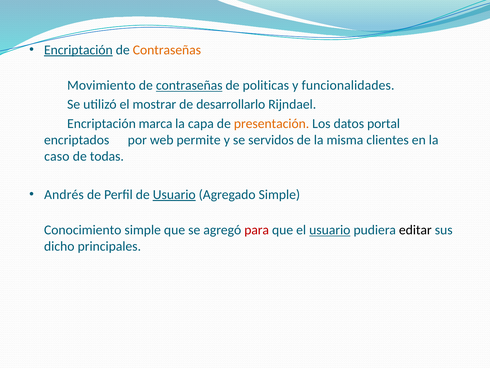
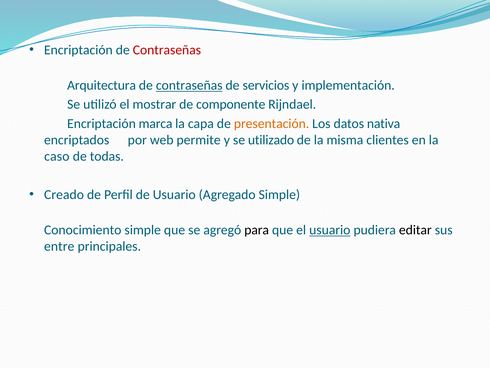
Encriptación underline: present -> none (78, 50)
Contraseñas colour: orange -> red (167, 50)
Movimiento: Movimiento -> Arquitectura (102, 85)
politicas: politicas -> servicios (266, 85)
funcionalidades: funcionalidades -> implementación (348, 85)
desarrollarlo: desarrollarlo -> componente (231, 104)
portal: portal -> nativa (384, 123)
servidos: servidos -> utilizado (271, 140)
Andrés: Andrés -> Creado (64, 194)
Usuario underline: present -> none (174, 194)
para colour: red -> black (257, 230)
dicho: dicho -> entre (59, 246)
